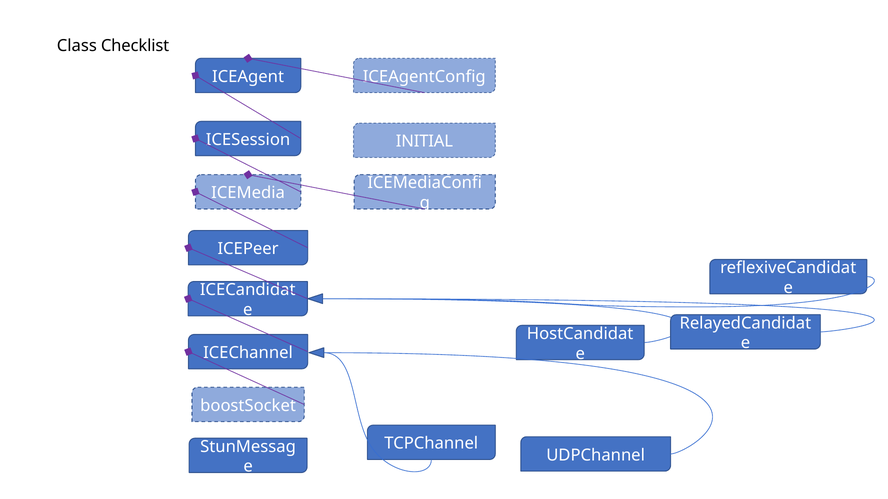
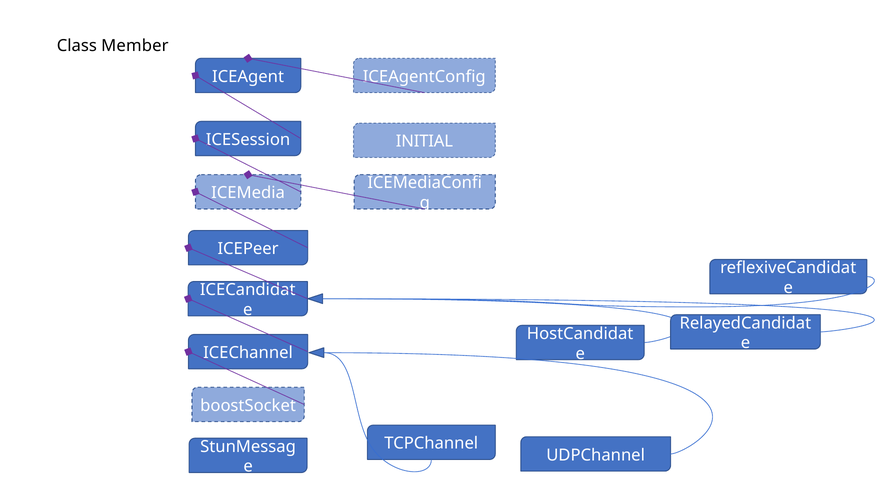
Checklist: Checklist -> Member (135, 46)
